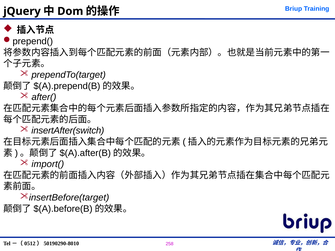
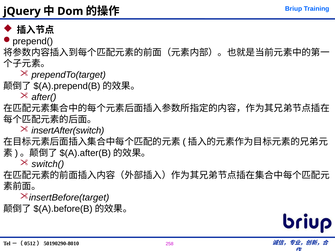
import(: import( -> switch( (48, 164)
